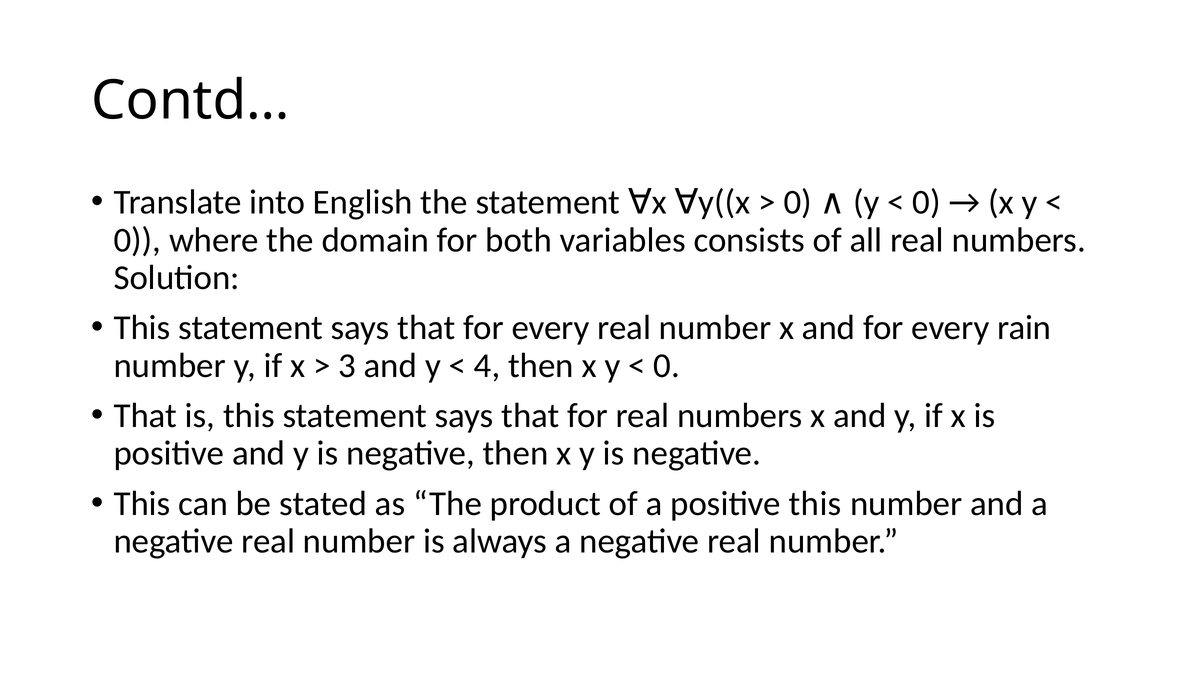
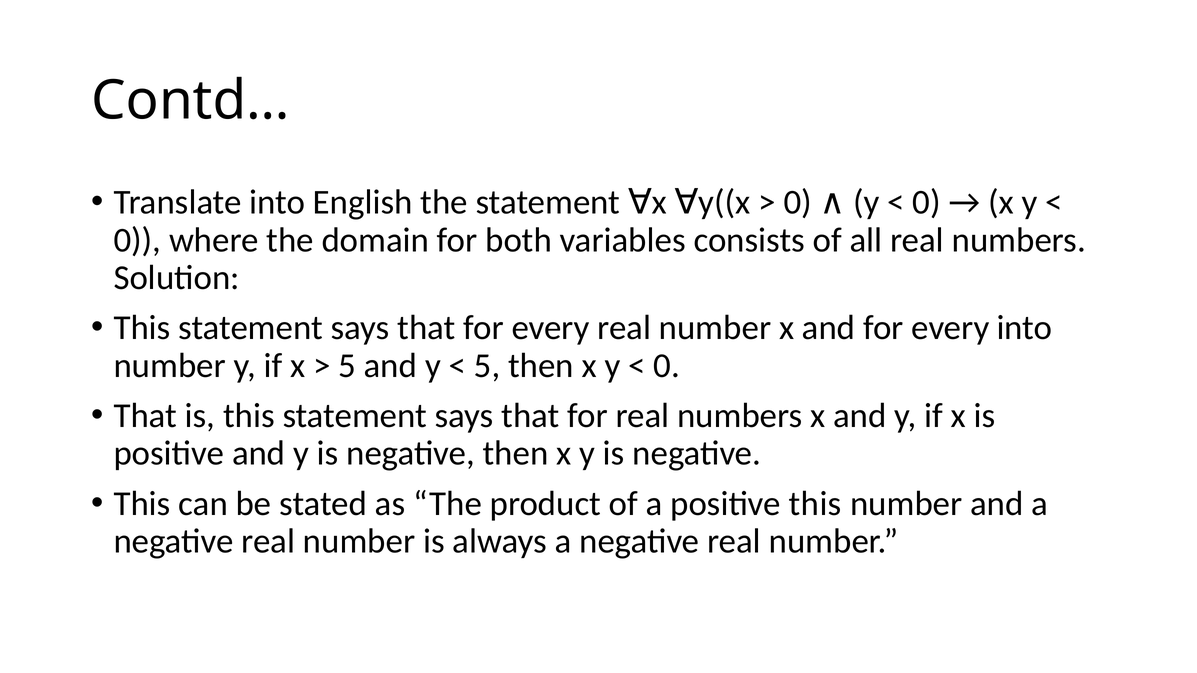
every rain: rain -> into (1024, 328)
3: 3 -> 5 (347, 366)
4: 4 -> 5 (487, 366)
